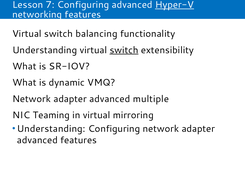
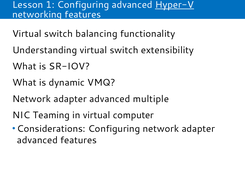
7: 7 -> 1 (50, 5)
switch underline: present -> none (124, 50)
mirroring: mirroring -> computer (133, 115)
Understanding: Understanding -> Considerations (51, 129)
